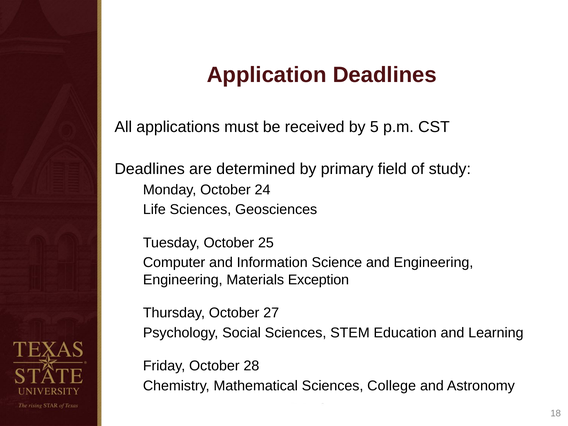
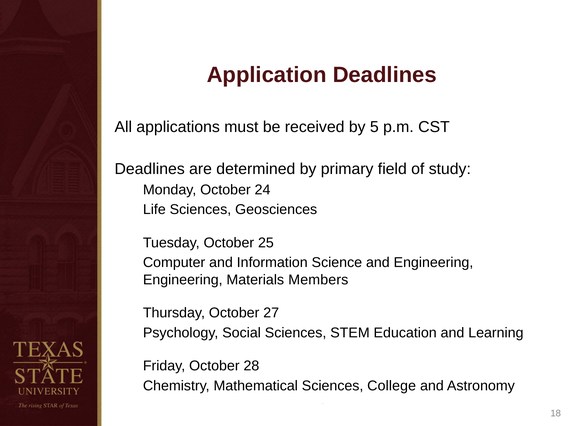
Exception: Exception -> Members (318, 280)
